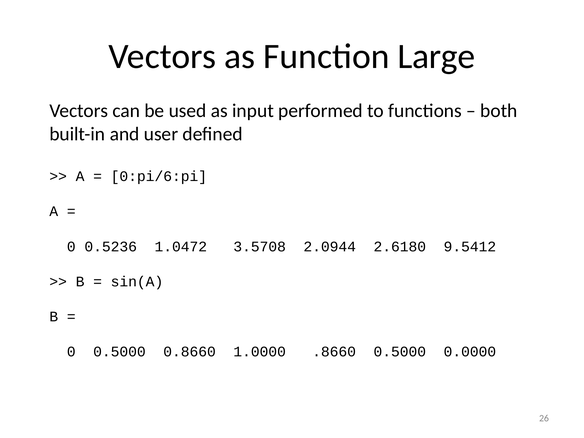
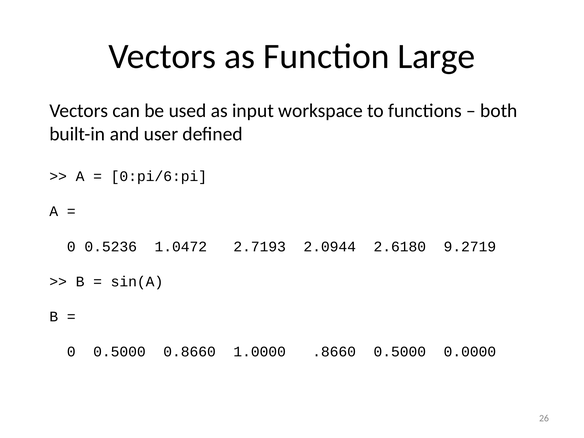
performed: performed -> workspace (321, 111)
3.5708: 3.5708 -> 2.7193 (260, 247)
9.5412: 9.5412 -> 9.2719 (470, 247)
